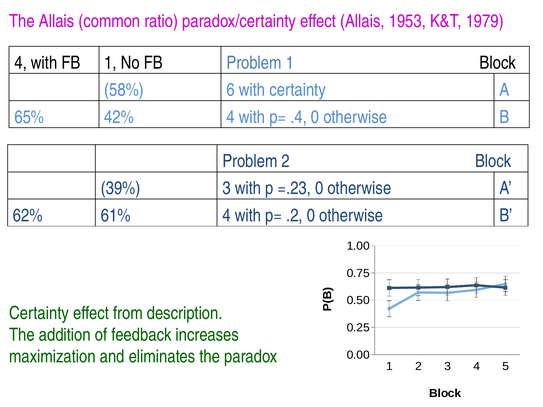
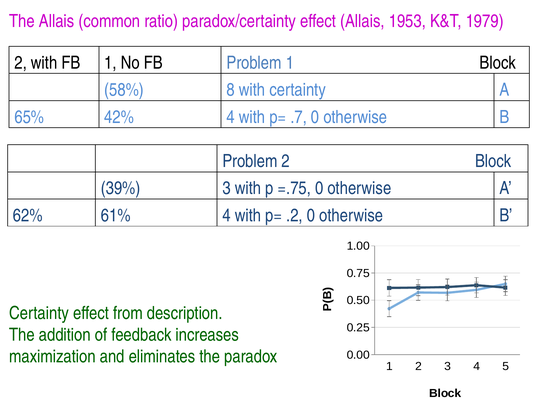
4: 4 -> 2 (21, 63)
6: 6 -> 8 (231, 90)
.4: .4 -> .7 (299, 117)
=.23: =.23 -> =.75 (294, 188)
